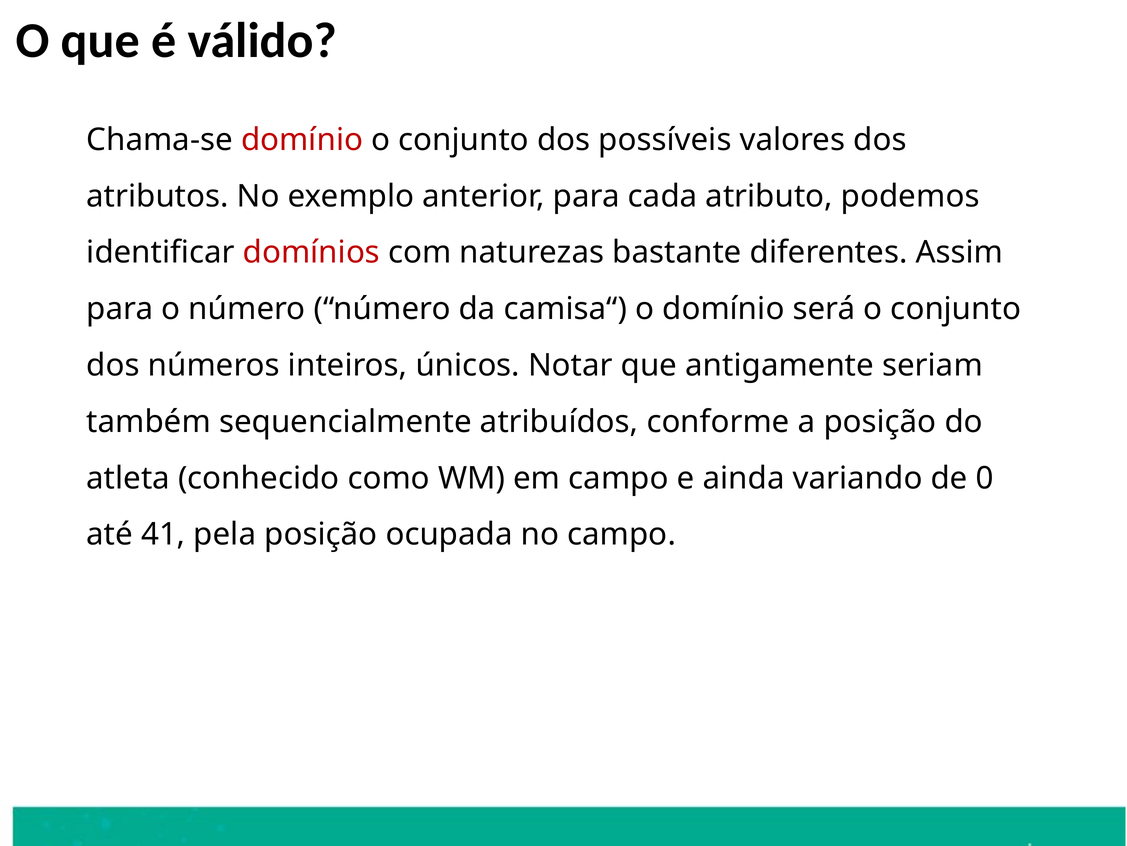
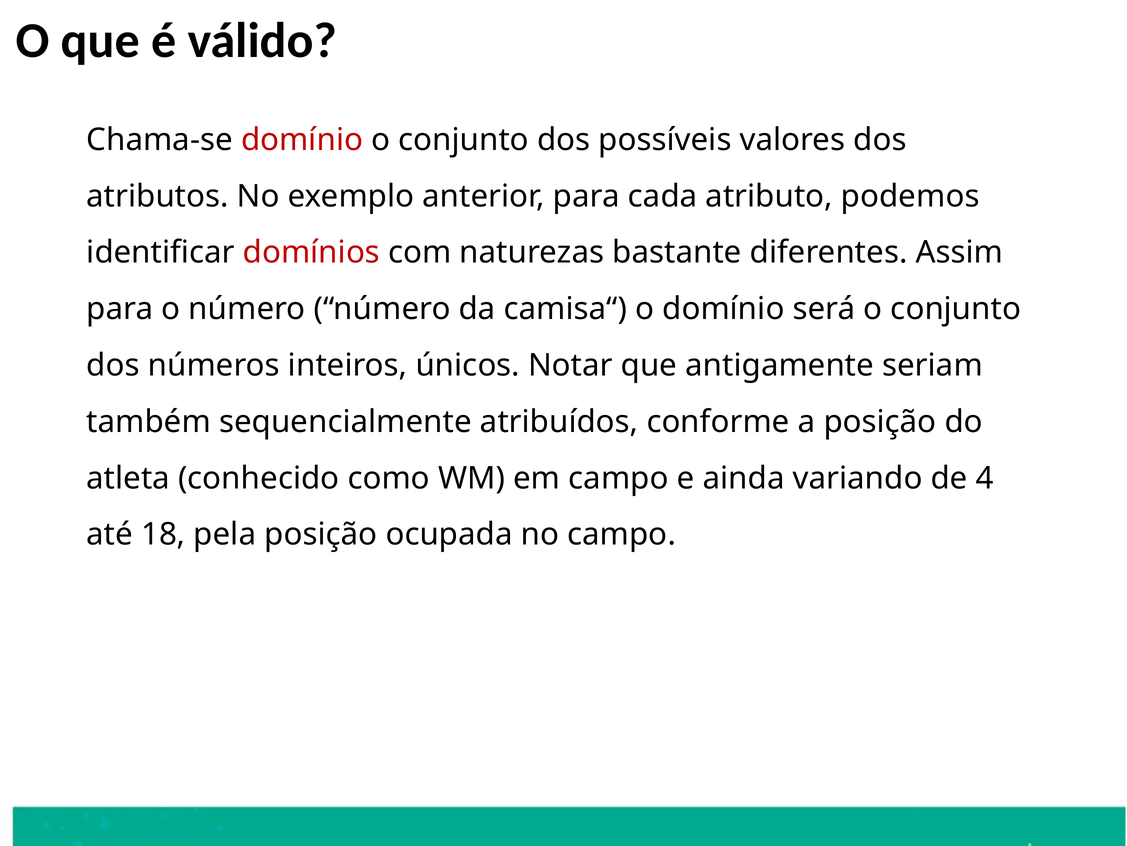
0: 0 -> 4 (985, 478)
41: 41 -> 18 (163, 534)
